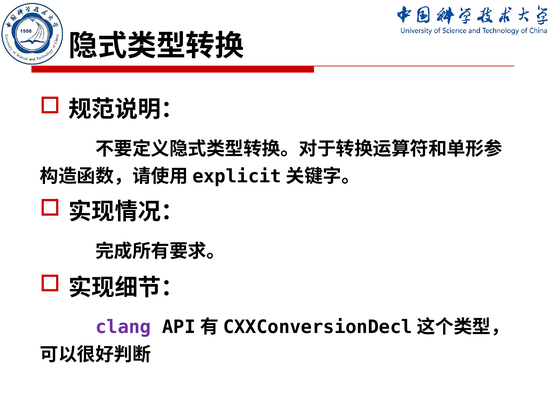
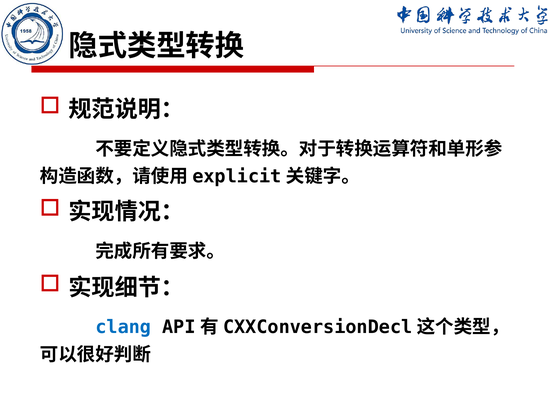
clang colour: purple -> blue (123, 327)
